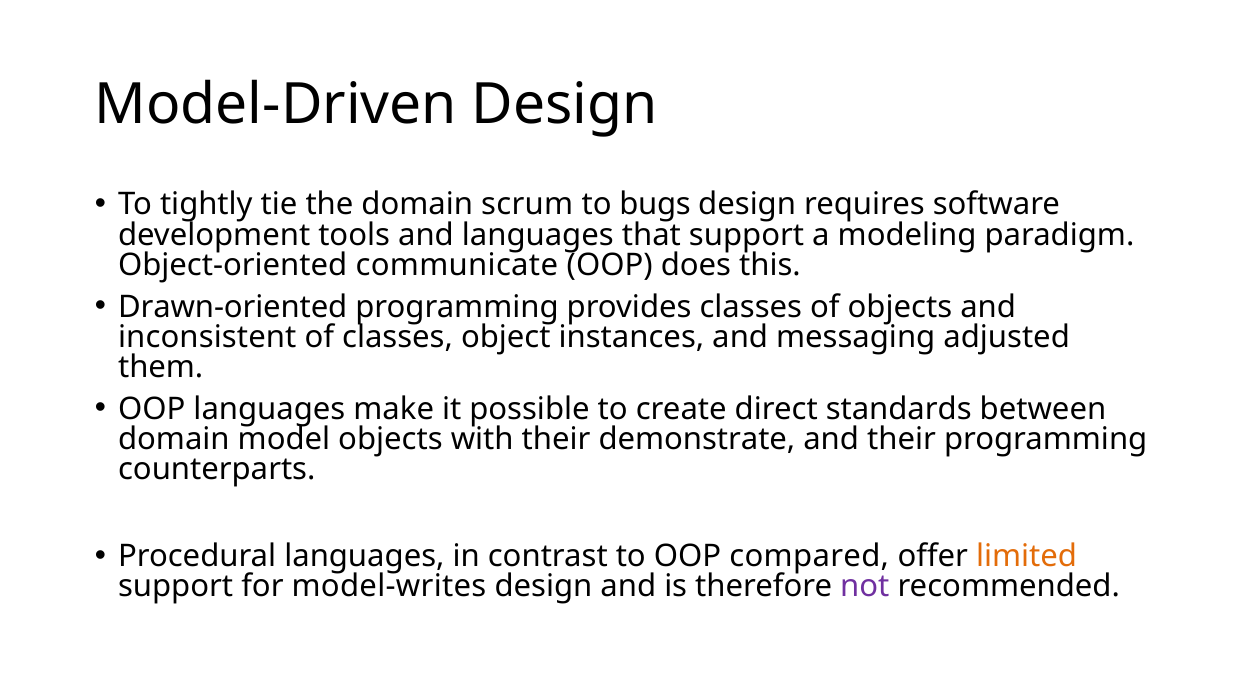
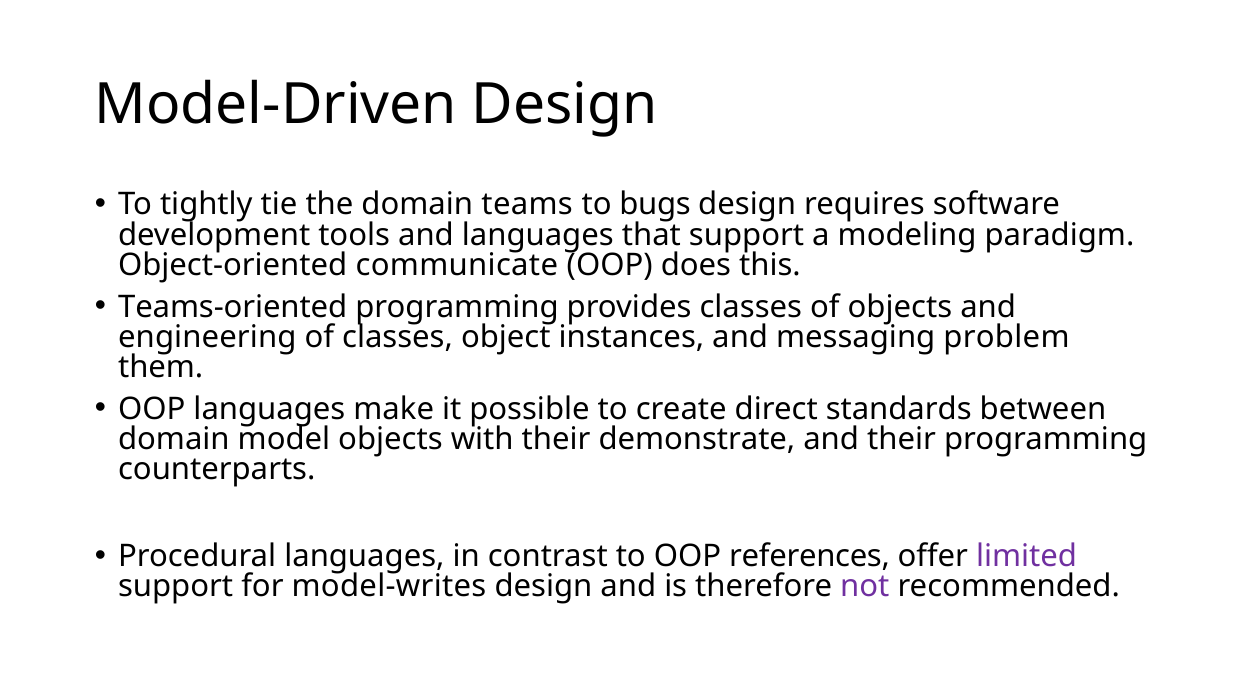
scrum: scrum -> teams (527, 205)
Drawn-oriented: Drawn-oriented -> Teams-oriented (233, 307)
inconsistent: inconsistent -> engineering (207, 337)
adjusted: adjusted -> problem (1006, 337)
compared: compared -> references (810, 557)
limited colour: orange -> purple (1027, 557)
